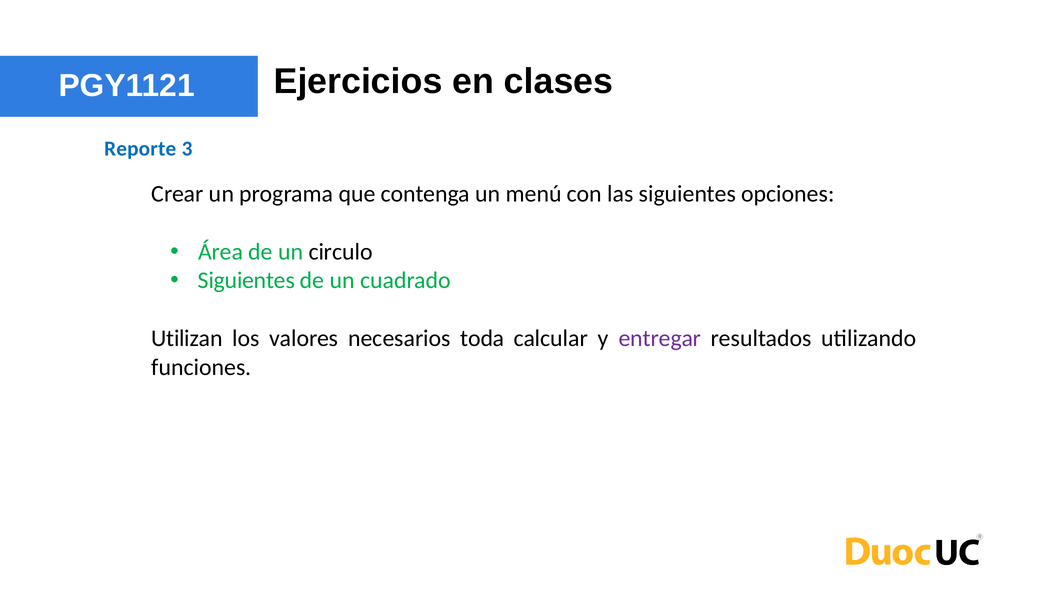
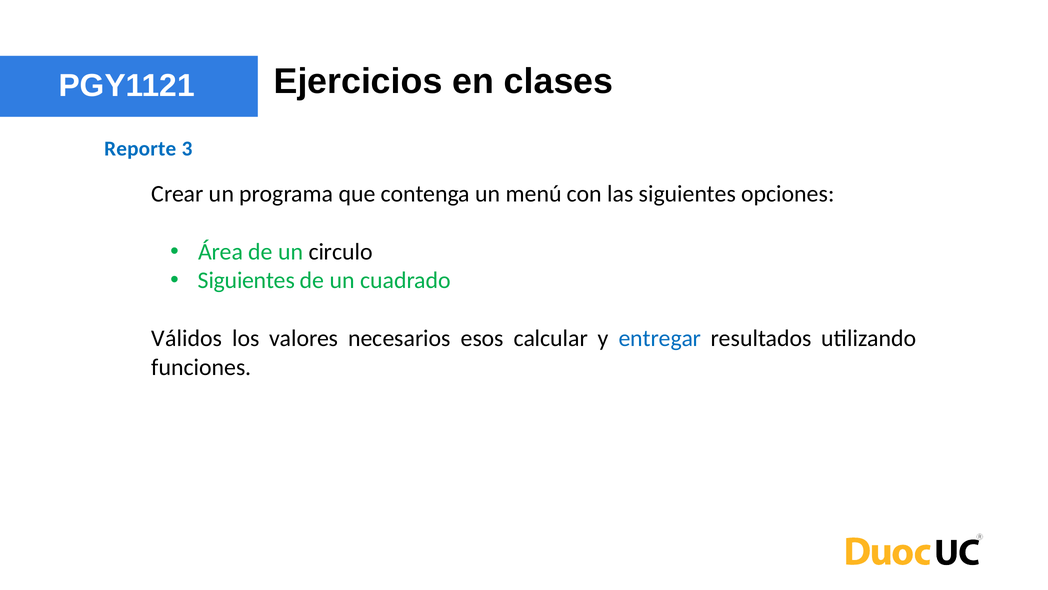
Utilizan: Utilizan -> Válidos (187, 338)
toda: toda -> esos (482, 338)
entregar colour: purple -> blue (660, 338)
